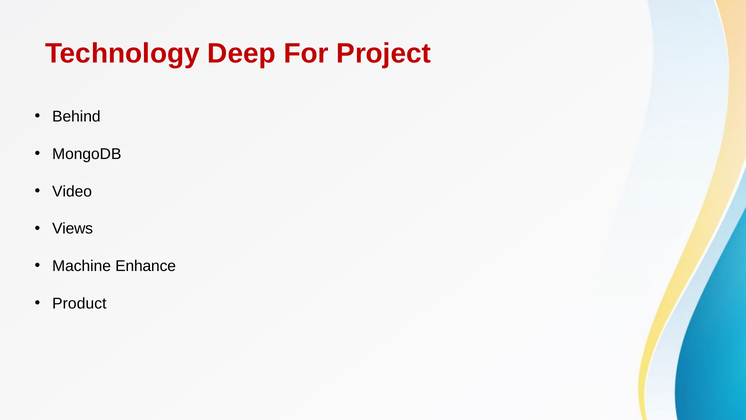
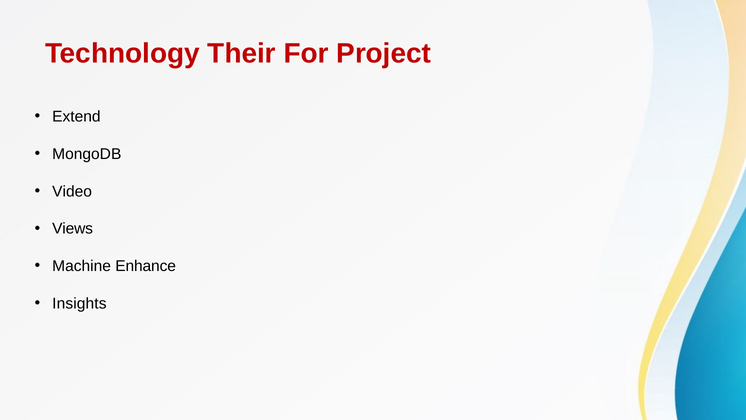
Deep: Deep -> Their (242, 54)
Behind: Behind -> Extend (76, 117)
Product: Product -> Insights (79, 303)
